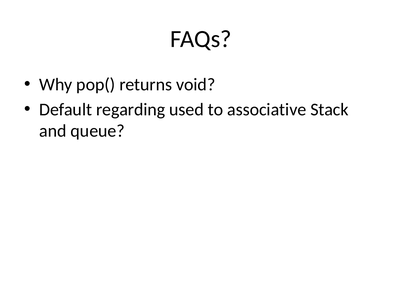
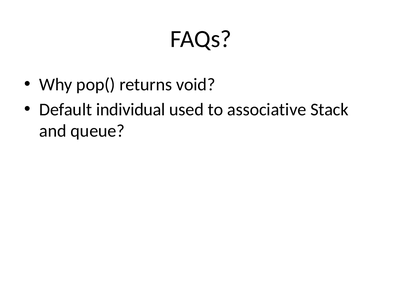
regarding: regarding -> individual (131, 109)
